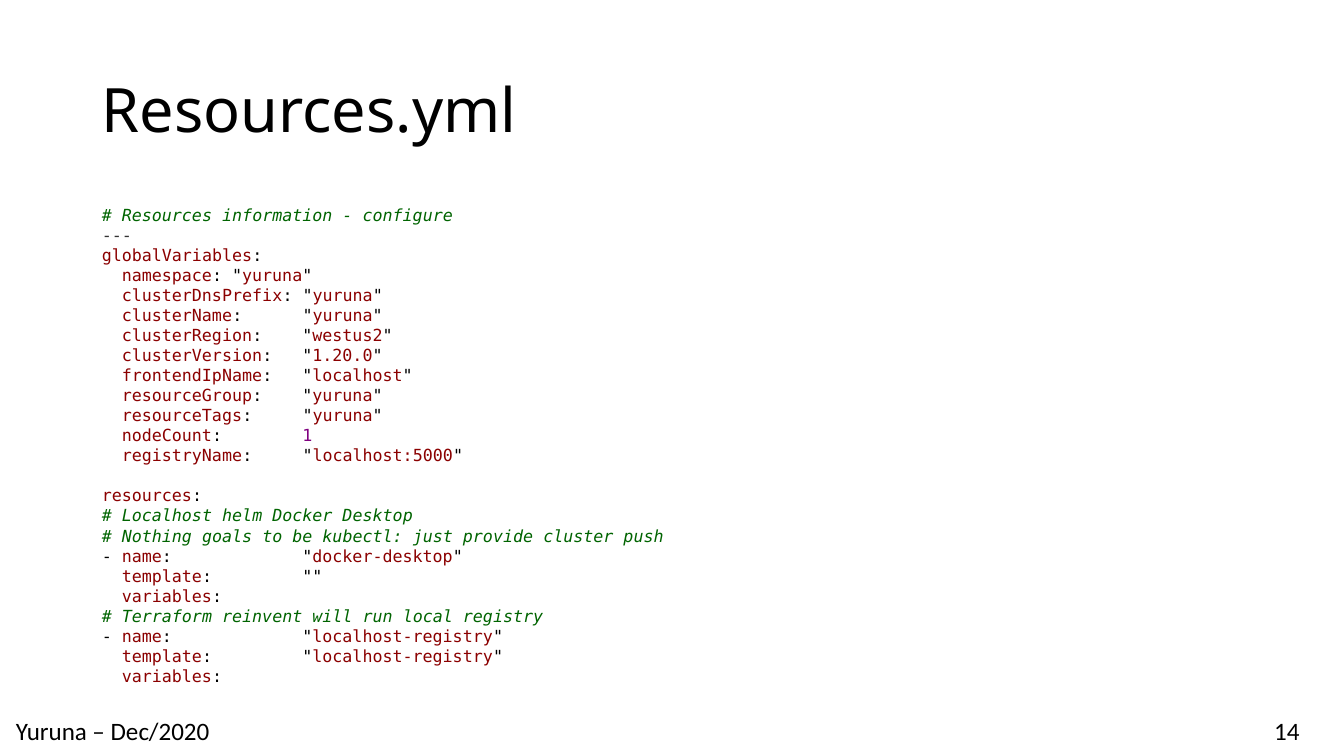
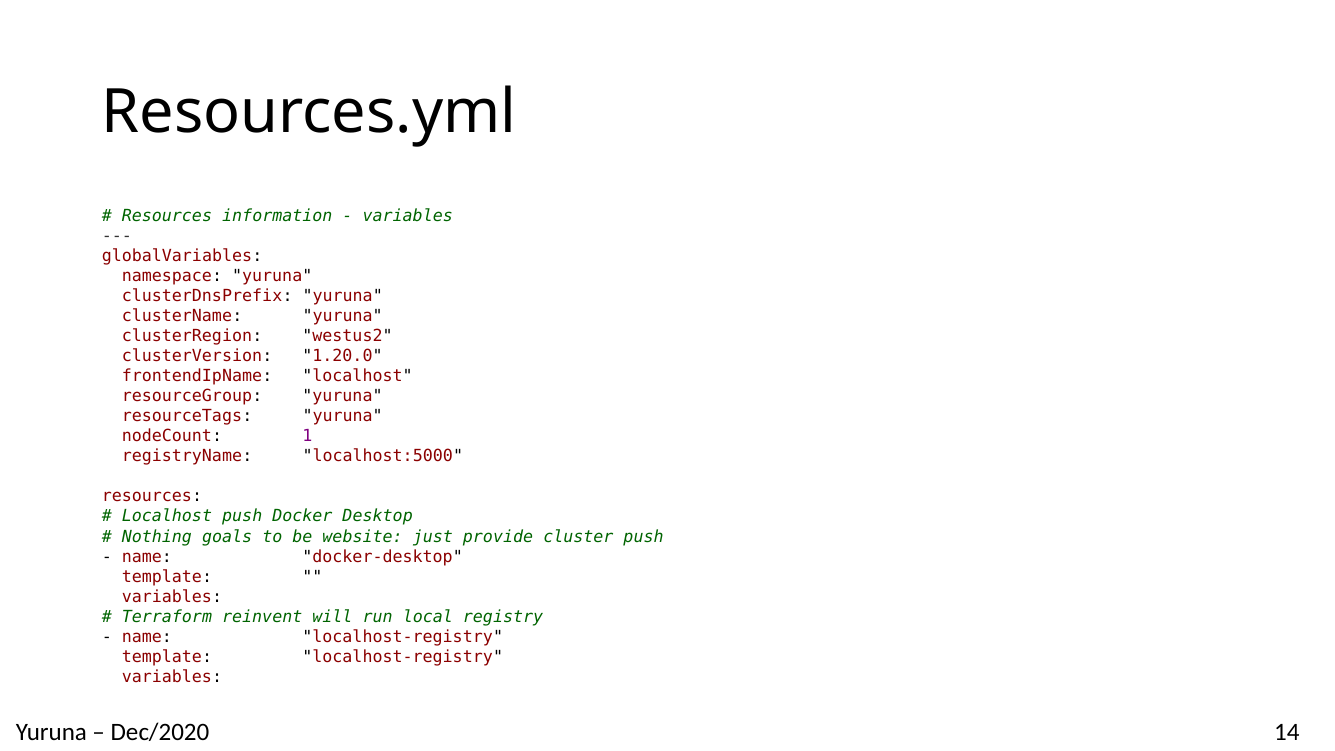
configure: configure -> variables (408, 216)
Localhost helm: helm -> push (242, 516)
kubectl: kubectl -> website (363, 536)
